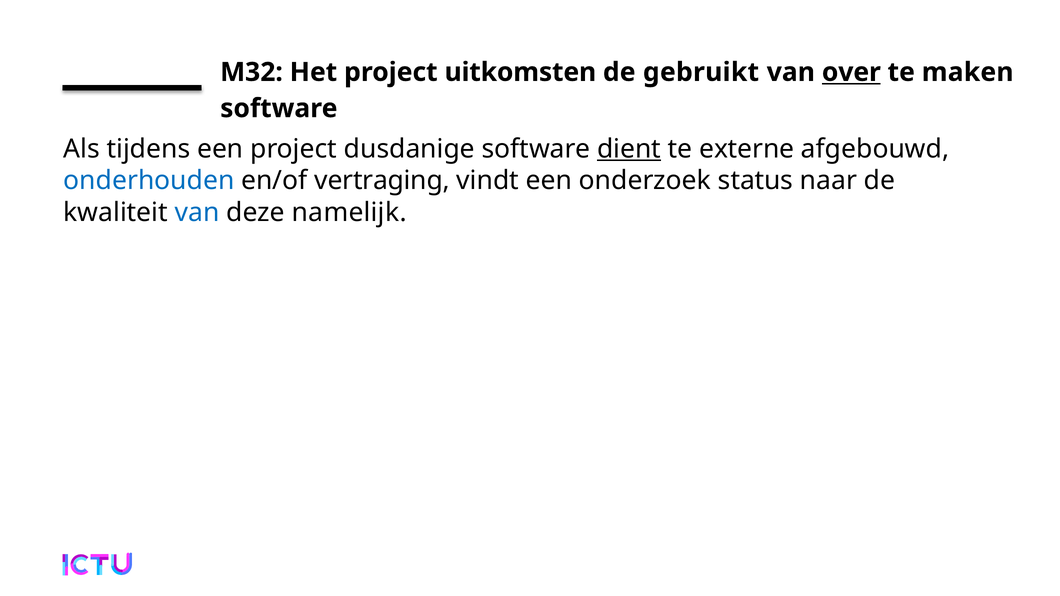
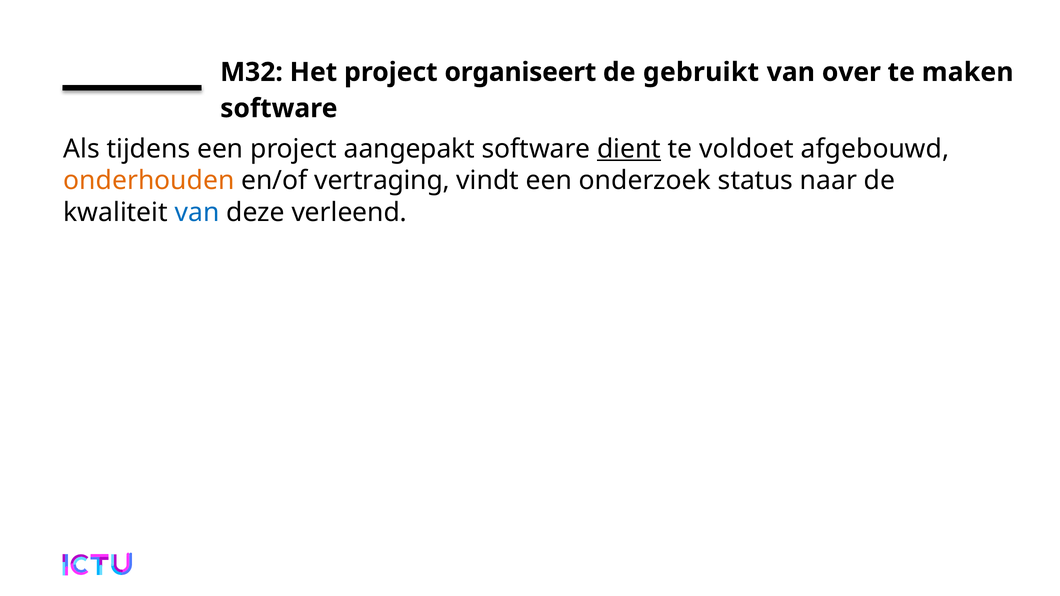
uitkomsten: uitkomsten -> organiseert (520, 72)
over underline: present -> none (851, 72)
dusdanige: dusdanige -> aangepakt (409, 149)
externe: externe -> voldoet (747, 149)
onderhouden colour: blue -> orange (149, 181)
namelijk: namelijk -> verleend (349, 212)
